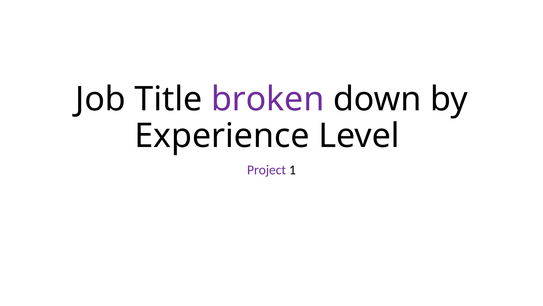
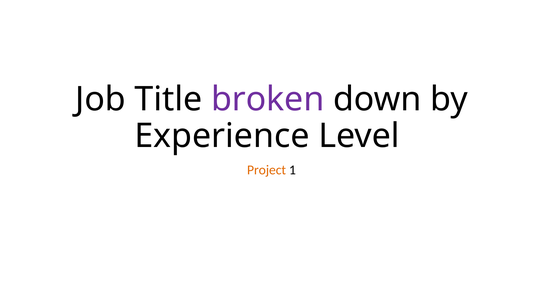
Project colour: purple -> orange (267, 170)
